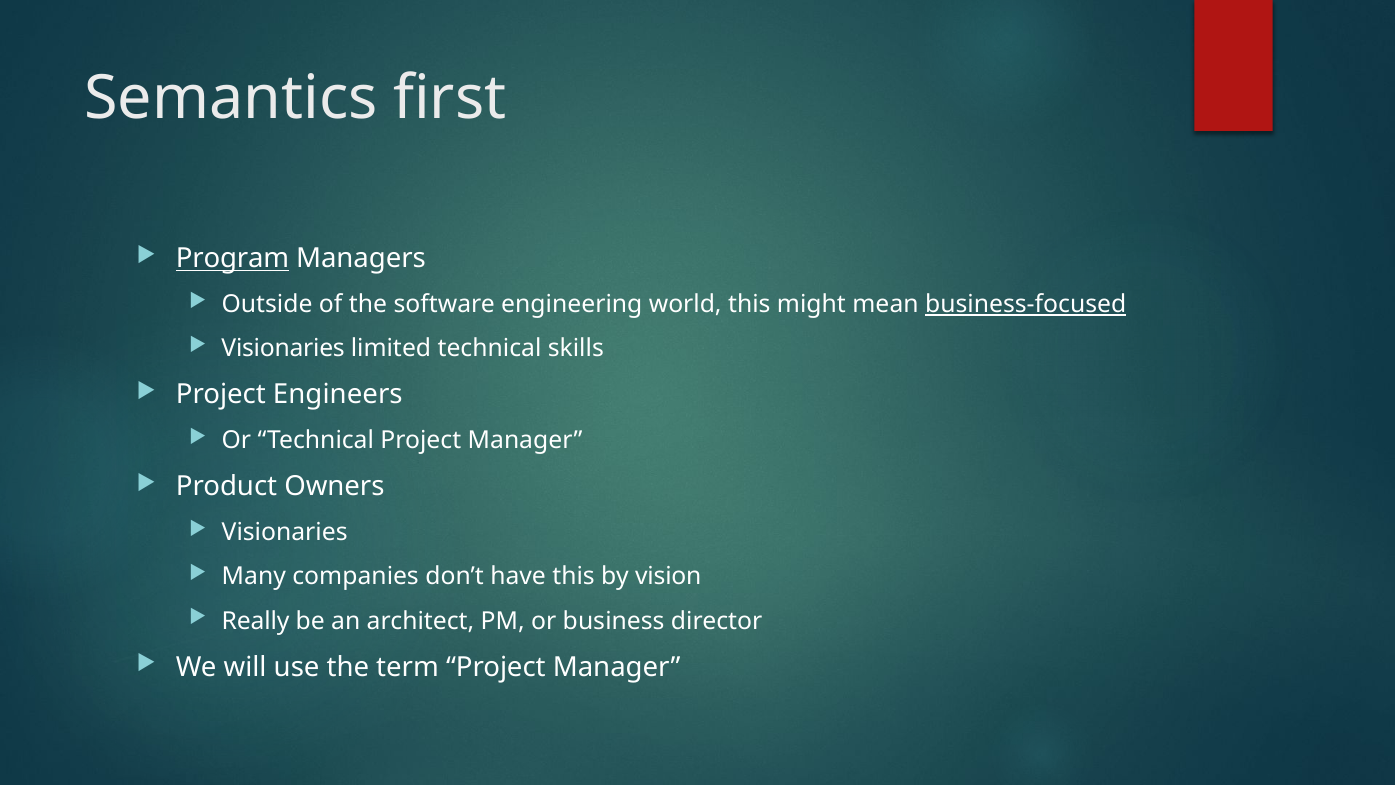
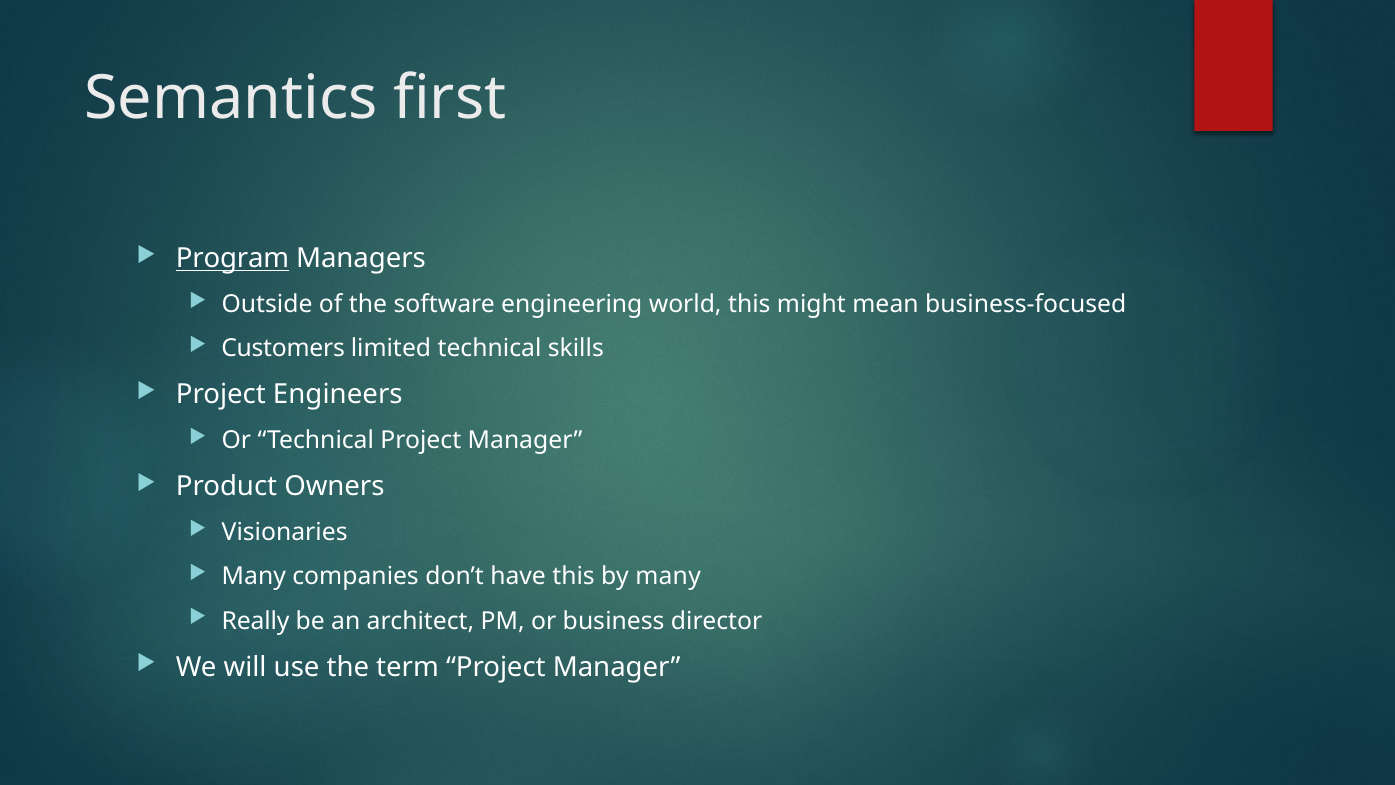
business-focused underline: present -> none (1026, 304)
Visionaries: Visionaries -> Customers (283, 349)
by vision: vision -> many (668, 576)
